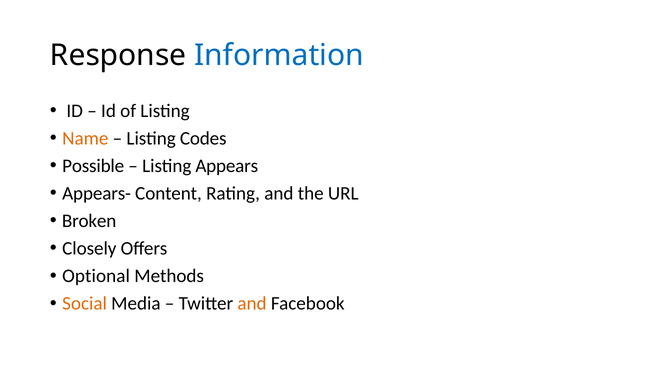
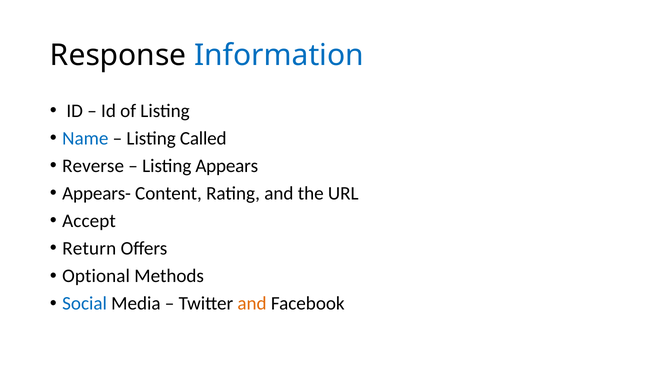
Name colour: orange -> blue (85, 138)
Codes: Codes -> Called (203, 138)
Possible: Possible -> Reverse (93, 166)
Broken: Broken -> Accept (89, 221)
Closely: Closely -> Return (89, 248)
Social colour: orange -> blue (85, 303)
